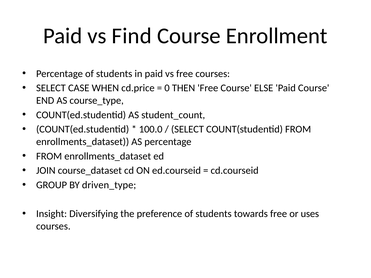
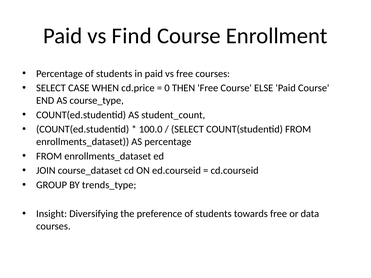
driven_type: driven_type -> trends_type (109, 185)
uses: uses -> data (310, 214)
